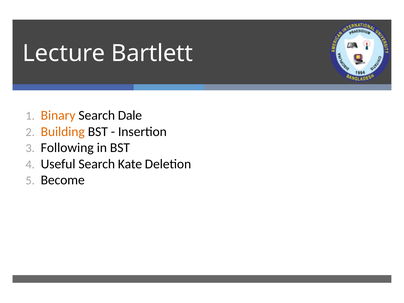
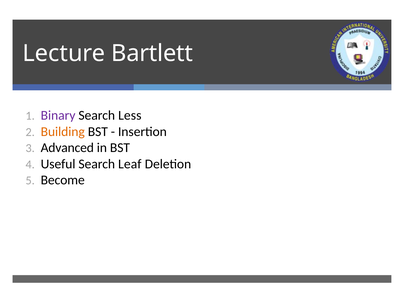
Binary colour: orange -> purple (58, 115)
Dale: Dale -> Less (130, 115)
Following: Following -> Advanced (67, 148)
Kate: Kate -> Leaf (130, 164)
